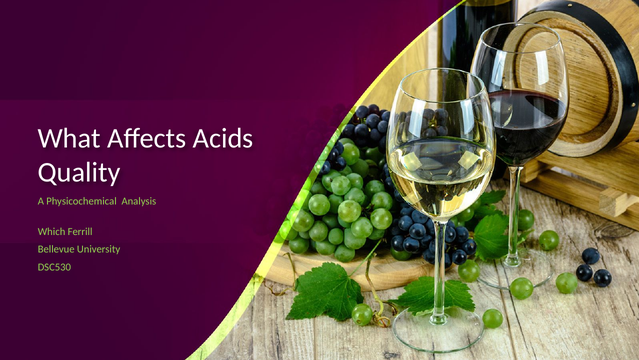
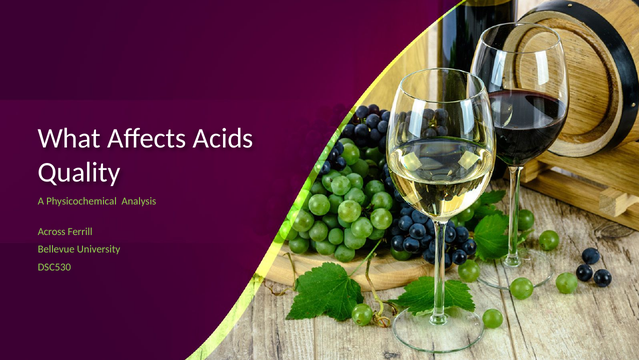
Which: Which -> Across (52, 231)
